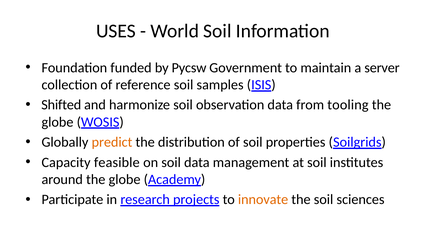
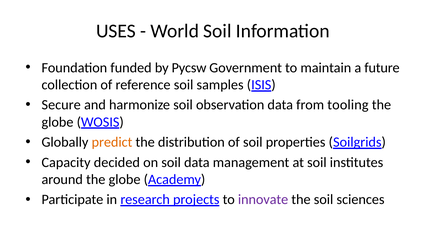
server: server -> future (382, 68)
Shifted: Shifted -> Secure (61, 105)
feasible: feasible -> decided (117, 162)
innovate colour: orange -> purple (263, 199)
